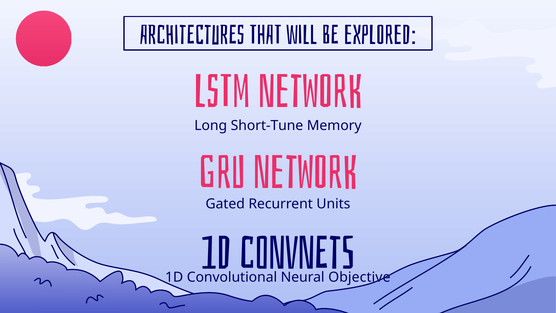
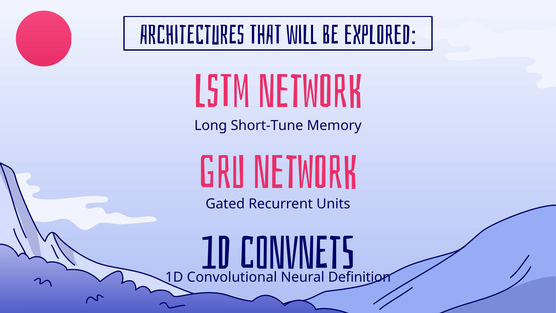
Objective: Objective -> Definition (360, 277)
